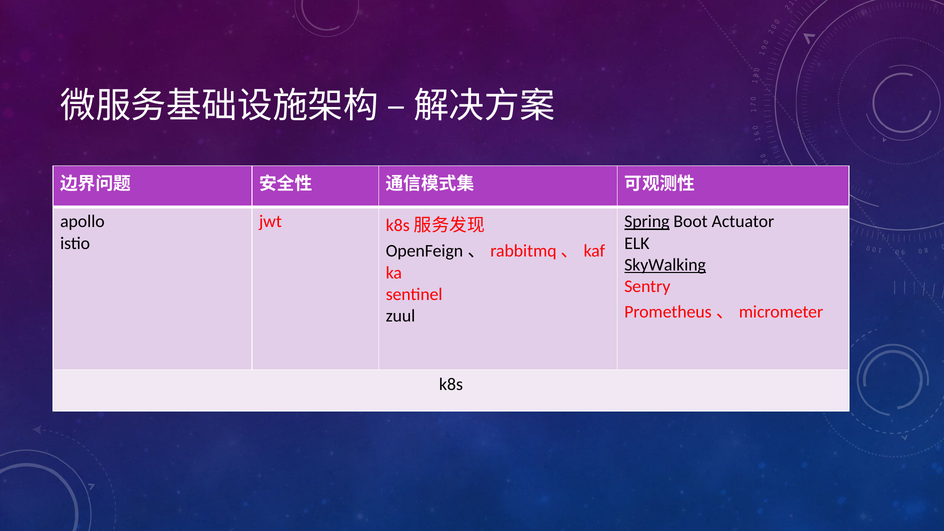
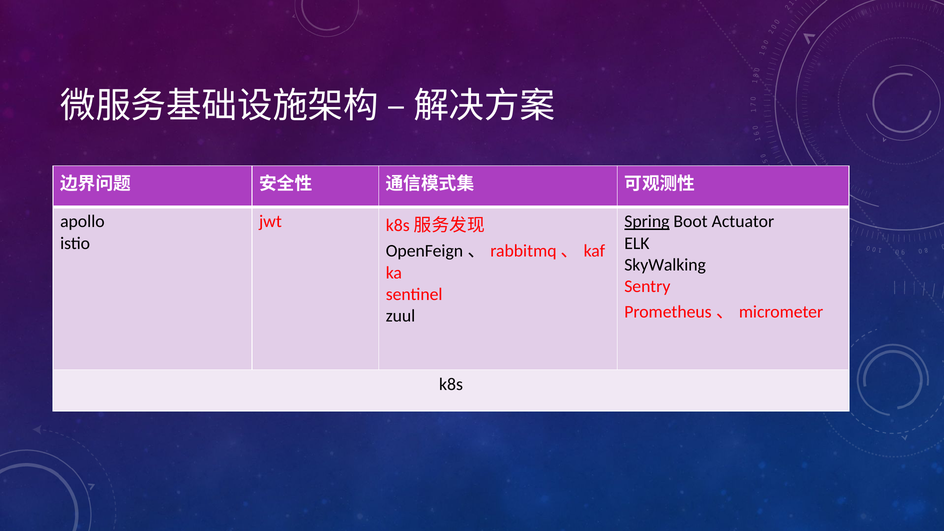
SkyWalking underline: present -> none (665, 265)
